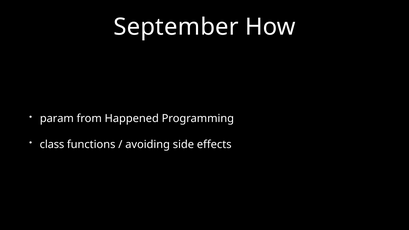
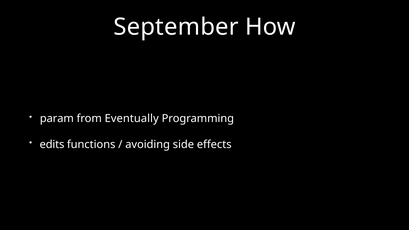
Happened: Happened -> Eventually (132, 119)
class: class -> edits (52, 144)
